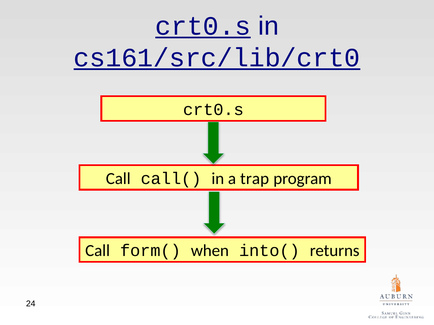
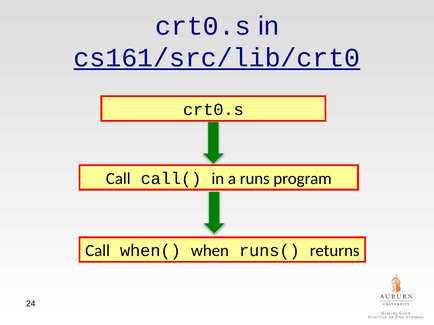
crt0.s underline: present -> none (203, 26)
trap: trap -> runs (255, 179)
form(: form( -> when( (150, 251)
into(: into( -> runs( (269, 251)
